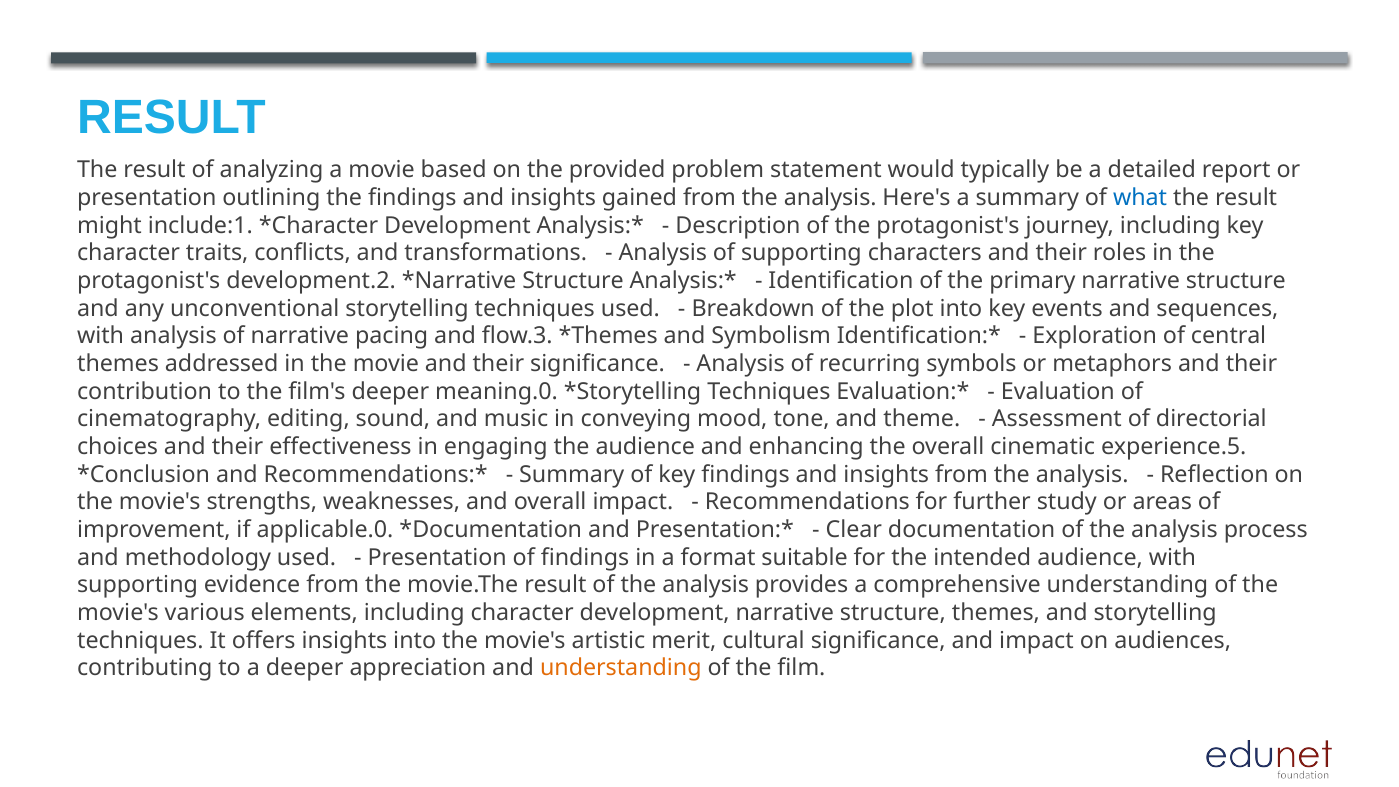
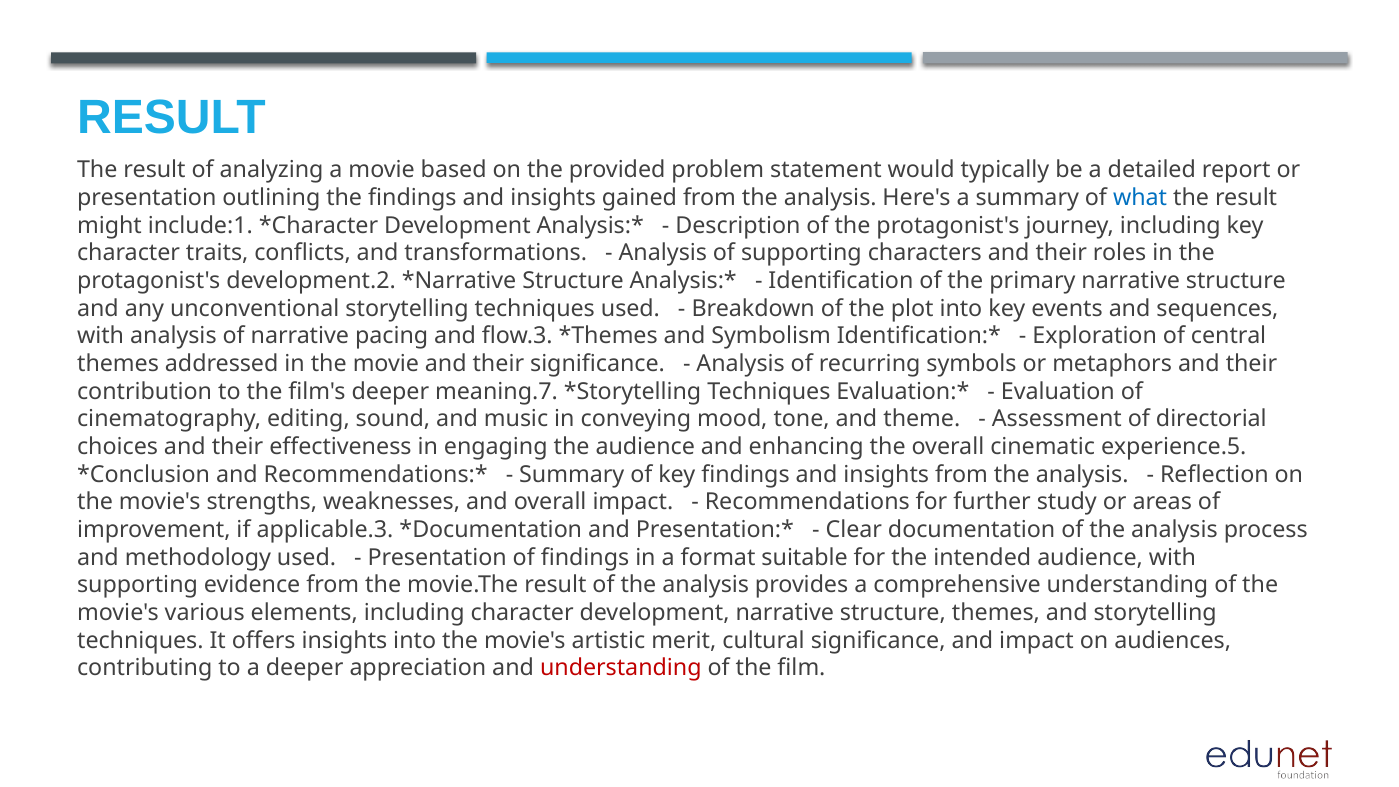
meaning.0: meaning.0 -> meaning.7 (496, 391)
applicable.0: applicable.0 -> applicable.3 (325, 530)
understanding colour: orange -> red (621, 668)
